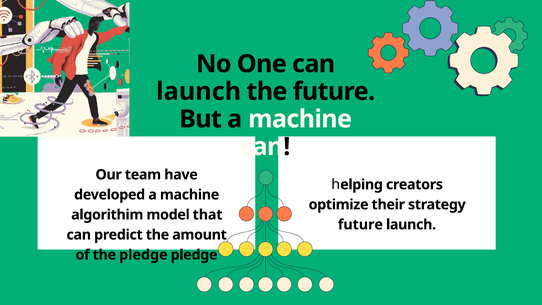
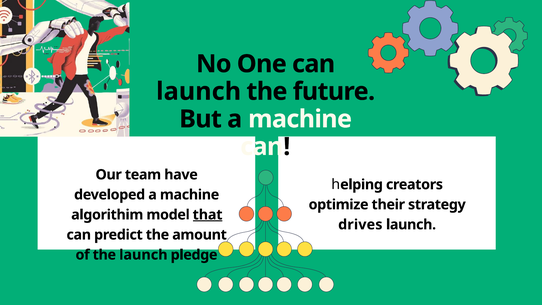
that underline: none -> present (208, 215)
future: future -> drives (360, 225)
the pledge: pledge -> launch (143, 255)
